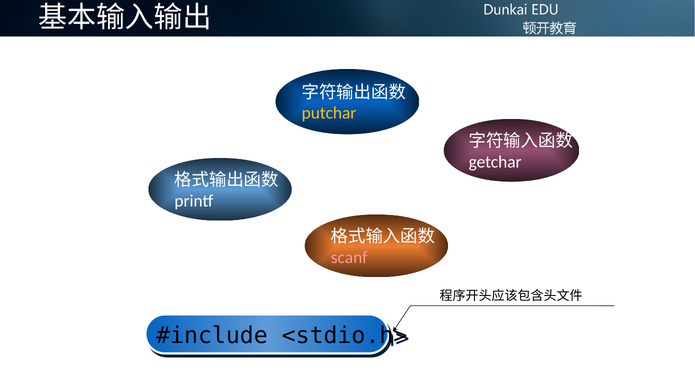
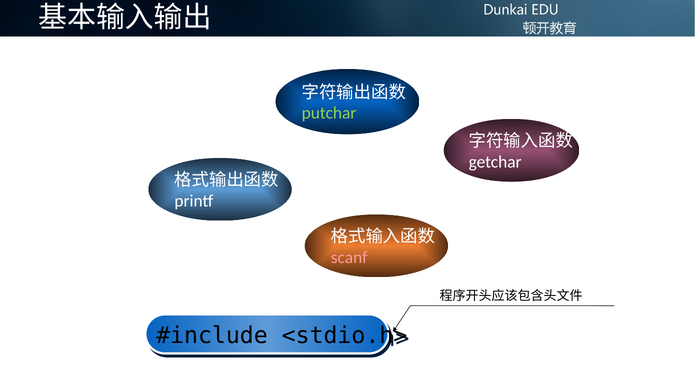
putchar colour: yellow -> light green (329, 113)
